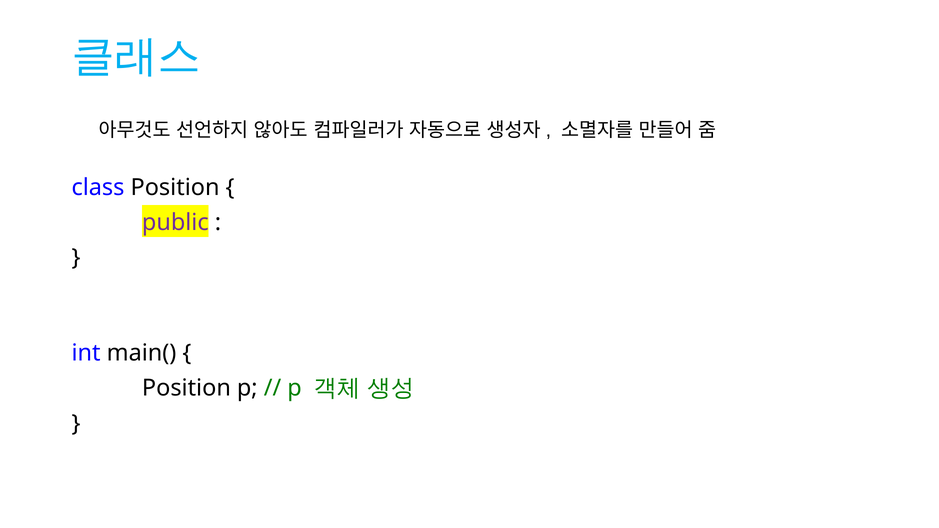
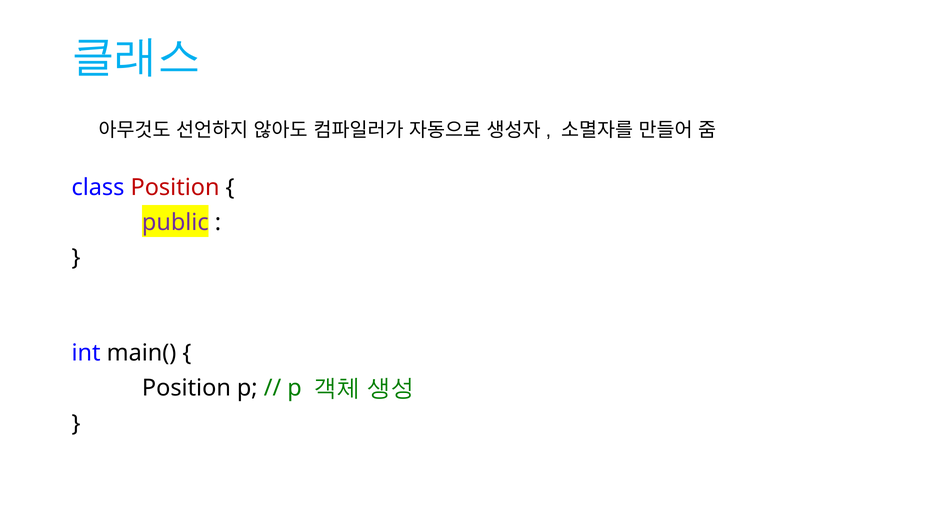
Position colour: black -> red (175, 187)
